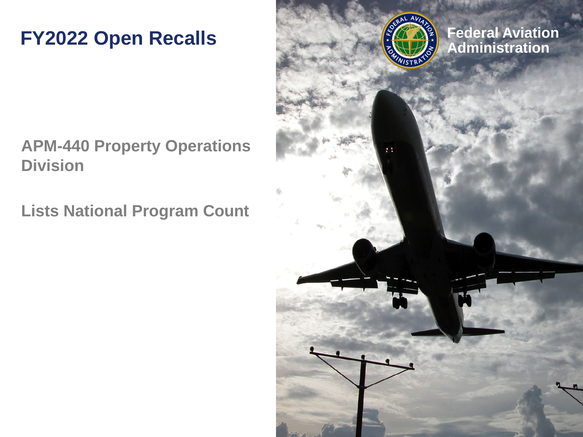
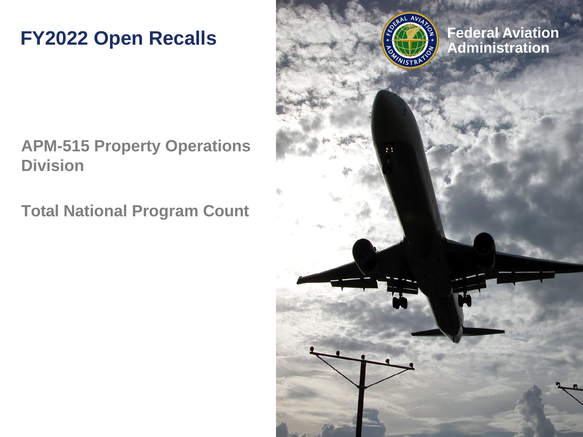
APM-440: APM-440 -> APM-515 (55, 146)
Lists: Lists -> Total (40, 211)
